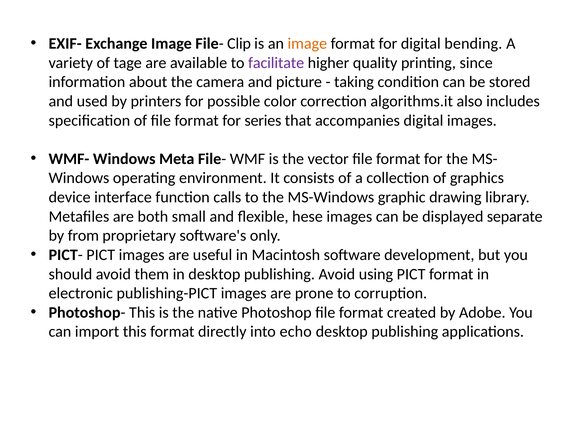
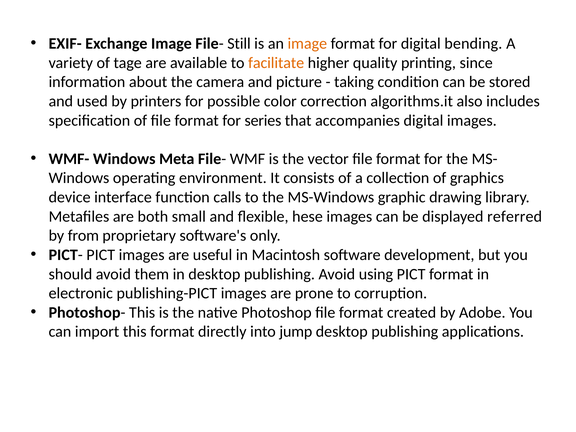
Clip: Clip -> Still (239, 44)
facilitate colour: purple -> orange (276, 63)
separate: separate -> referred (515, 216)
echo: echo -> jump (296, 332)
